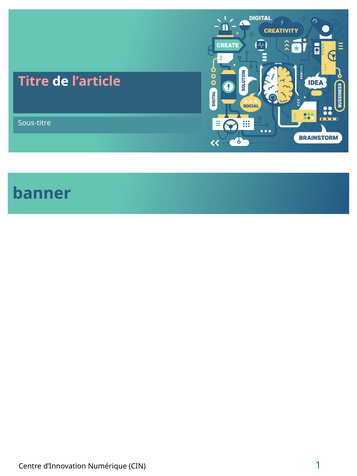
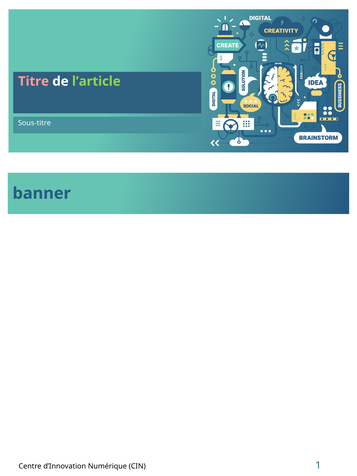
l’article colour: pink -> light green (96, 81)
